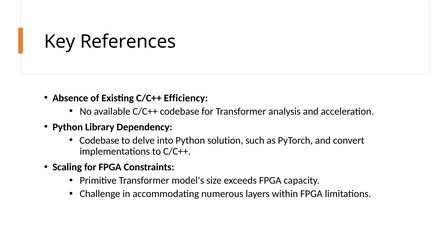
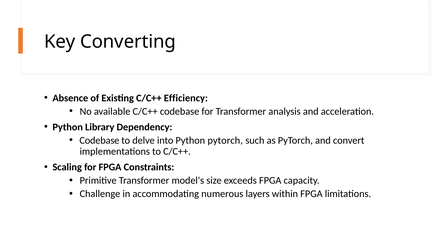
References: References -> Converting (128, 42)
Python solution: solution -> pytorch (225, 140)
